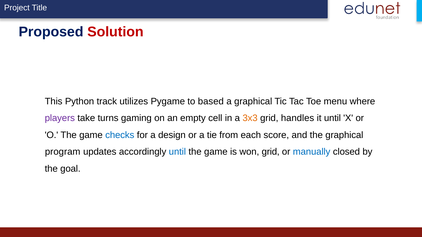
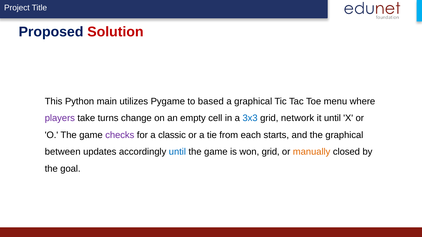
track: track -> main (107, 102)
gaming: gaming -> change (136, 118)
3x3 colour: orange -> blue (250, 118)
handles: handles -> network (298, 118)
checks colour: blue -> purple (120, 135)
design: design -> classic (172, 135)
score: score -> starts (276, 135)
program: program -> between (63, 152)
manually colour: blue -> orange (312, 152)
